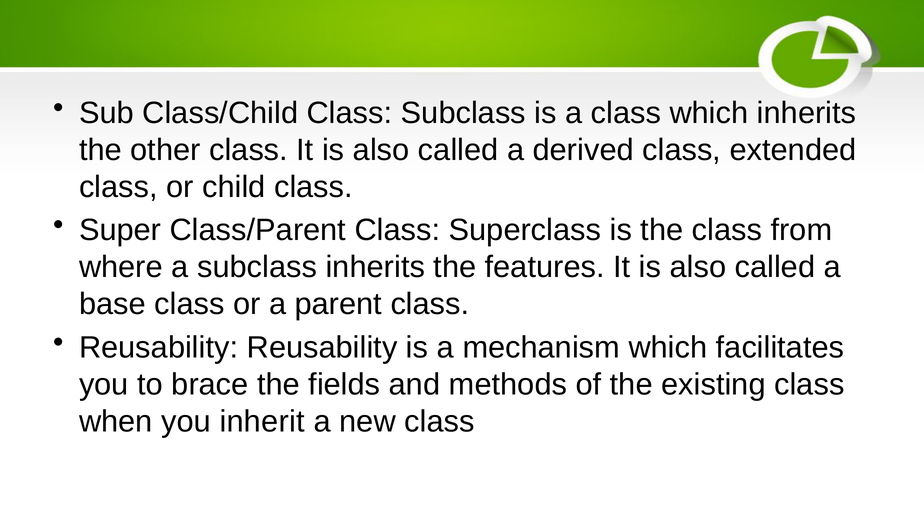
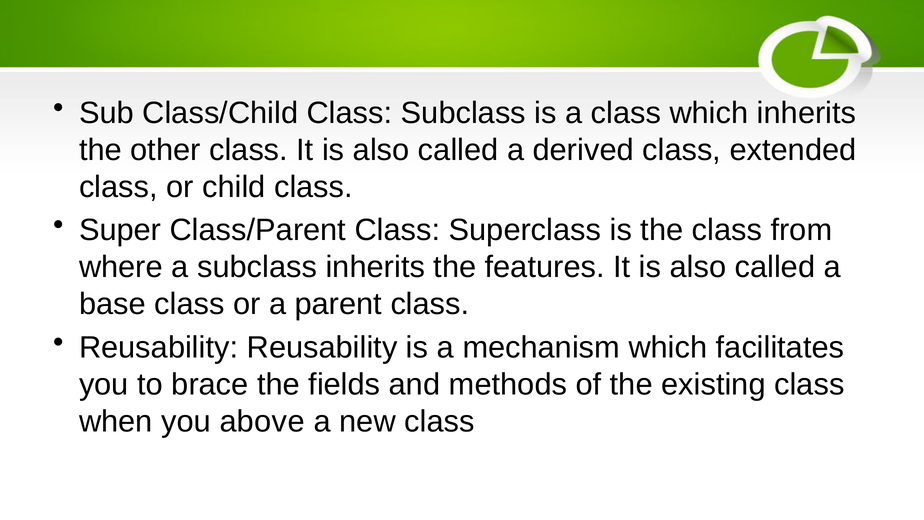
inherit: inherit -> above (262, 421)
